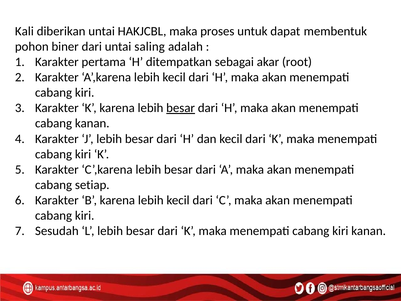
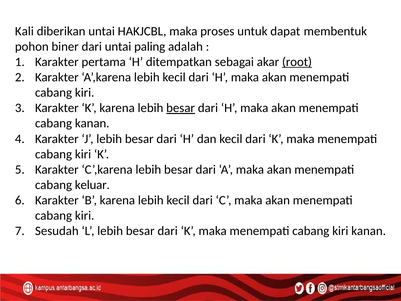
saling: saling -> paling (150, 46)
root underline: none -> present (297, 62)
setiap: setiap -> keluar (92, 185)
